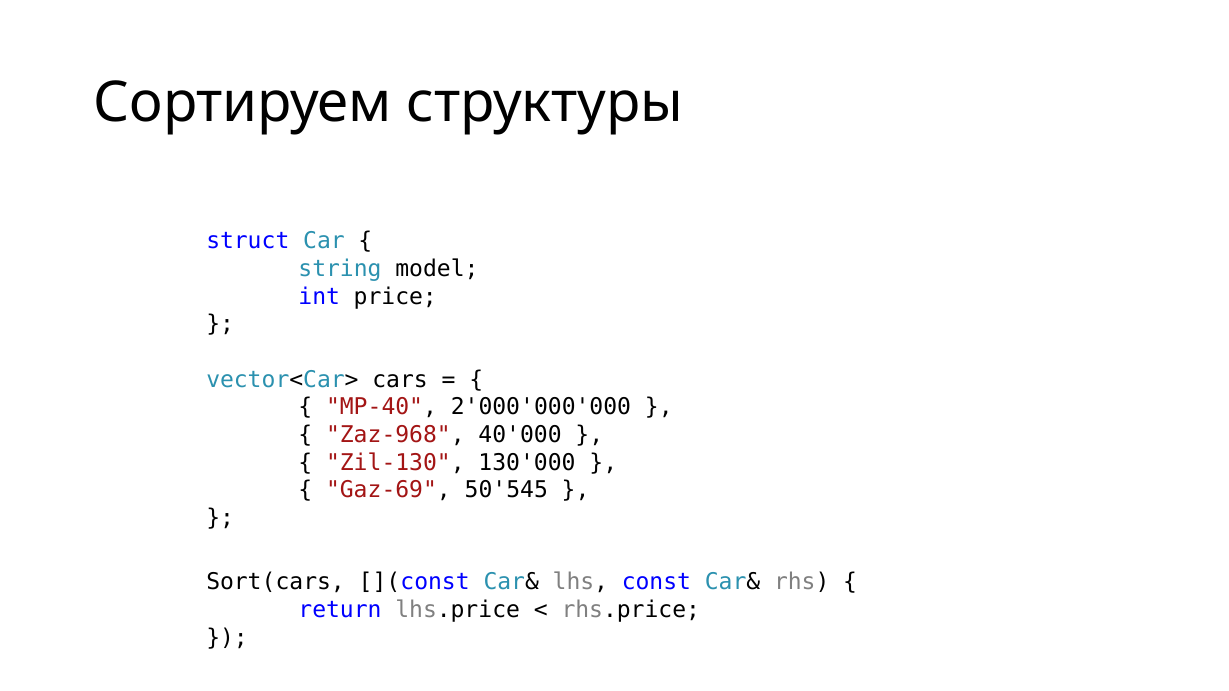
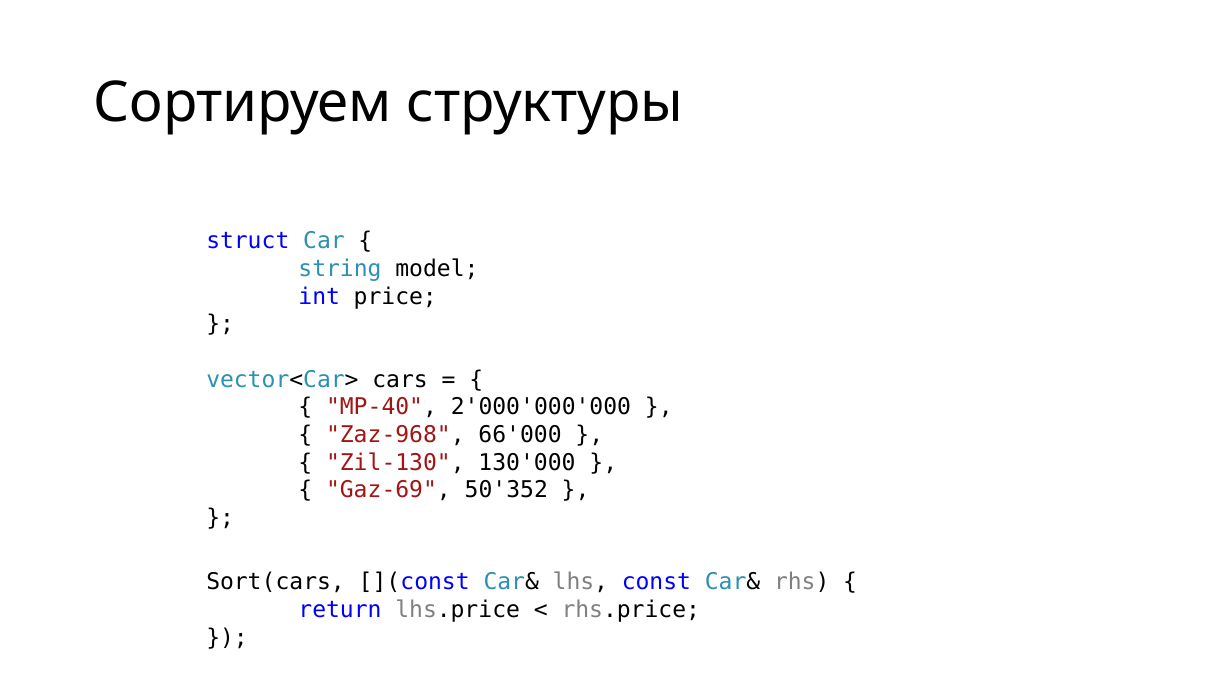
40'000: 40'000 -> 66'000 (520, 435)
50'545: 50'545 -> 50'352 (506, 490)
